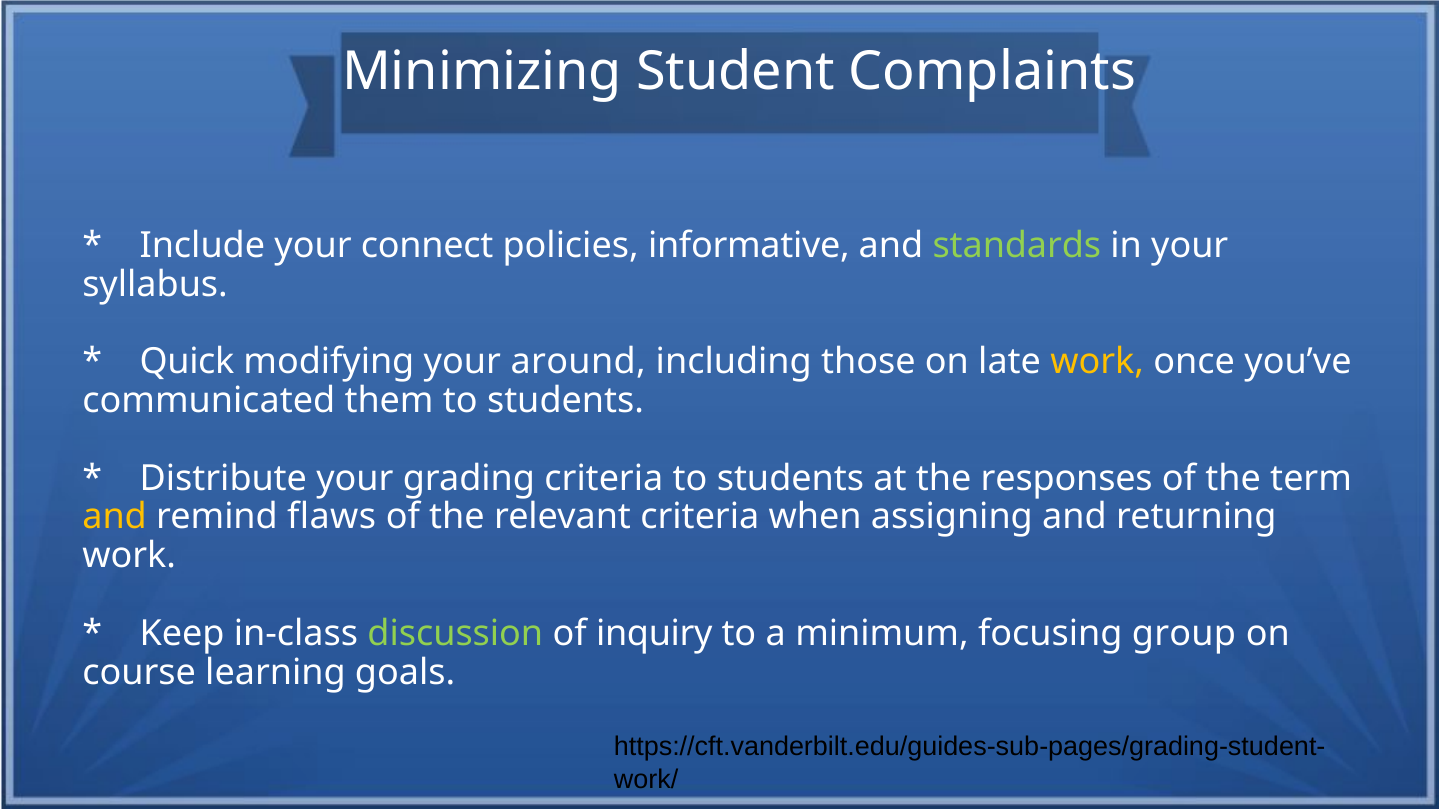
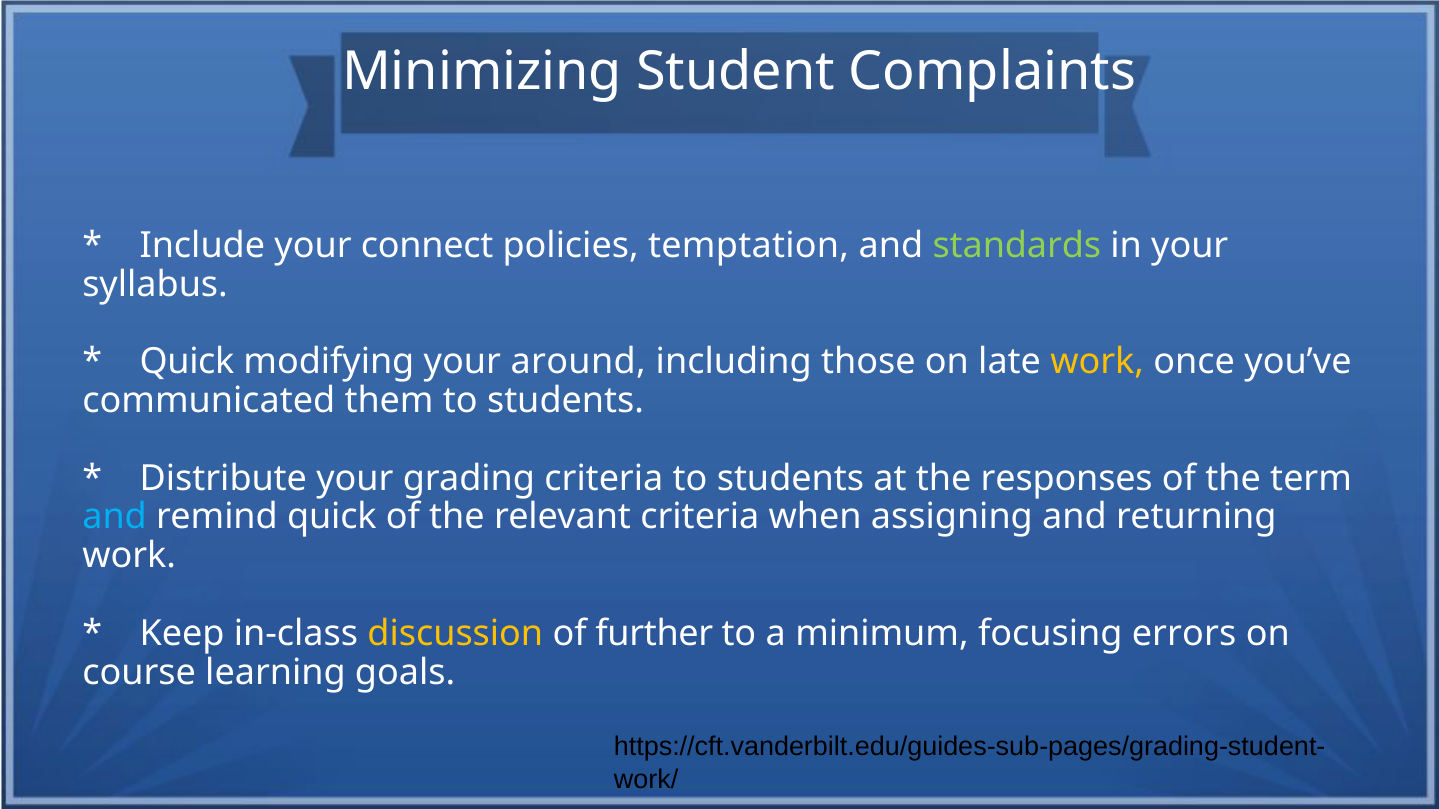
informative: informative -> temptation (749, 245)
and colour: yellow -> light blue (115, 517)
remind flaws: flaws -> quick (332, 517)
discussion colour: light green -> yellow (455, 634)
inquiry: inquiry -> further (654, 634)
group: group -> errors (1184, 634)
